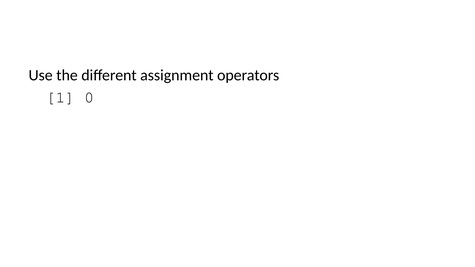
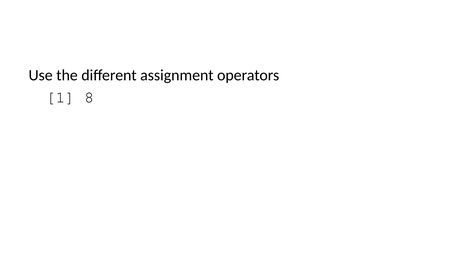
0: 0 -> 8 (89, 97)
